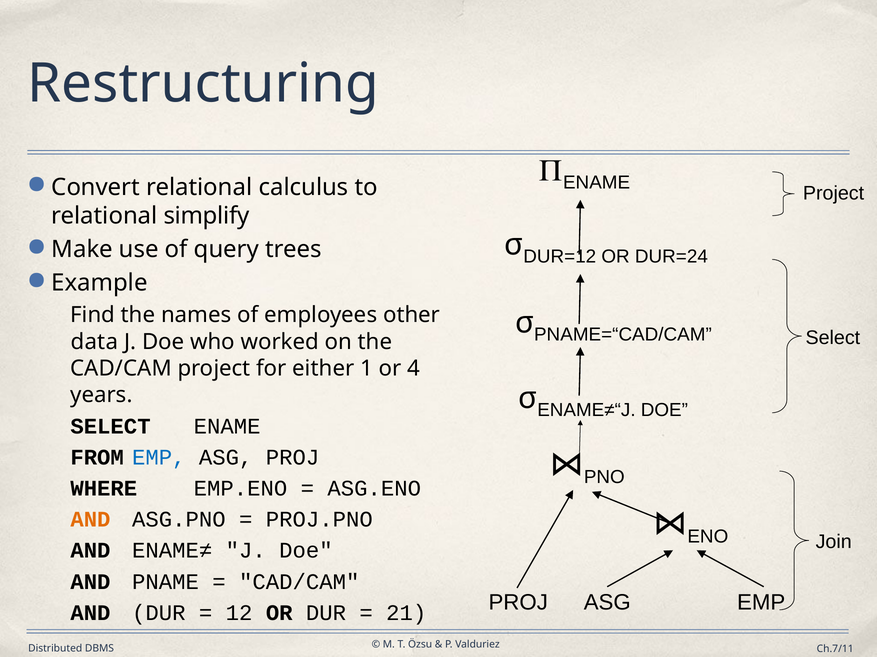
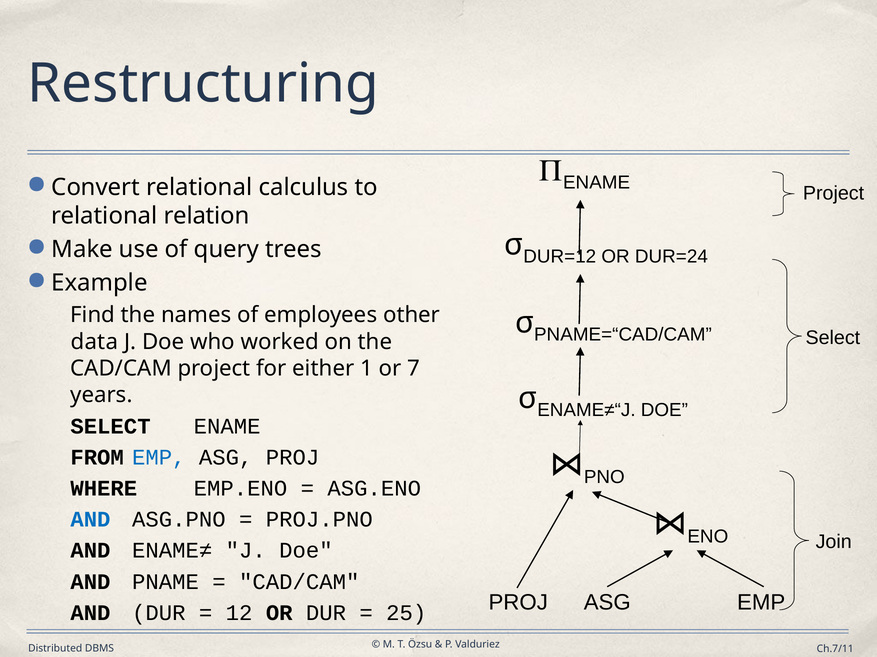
simplify: simplify -> relation (207, 216)
4: 4 -> 7 (413, 369)
AND colour: orange -> blue (90, 520)
21: 21 -> 25 (406, 614)
